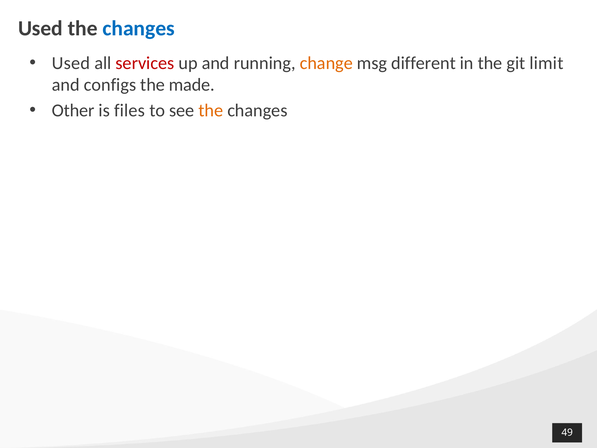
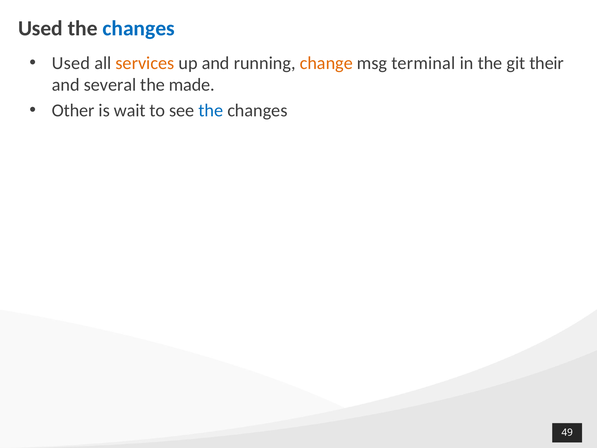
services colour: red -> orange (145, 63)
different: different -> terminal (423, 63)
limit: limit -> their (547, 63)
configs: configs -> several (110, 85)
files: files -> wait (130, 110)
the colour: orange -> blue (211, 110)
